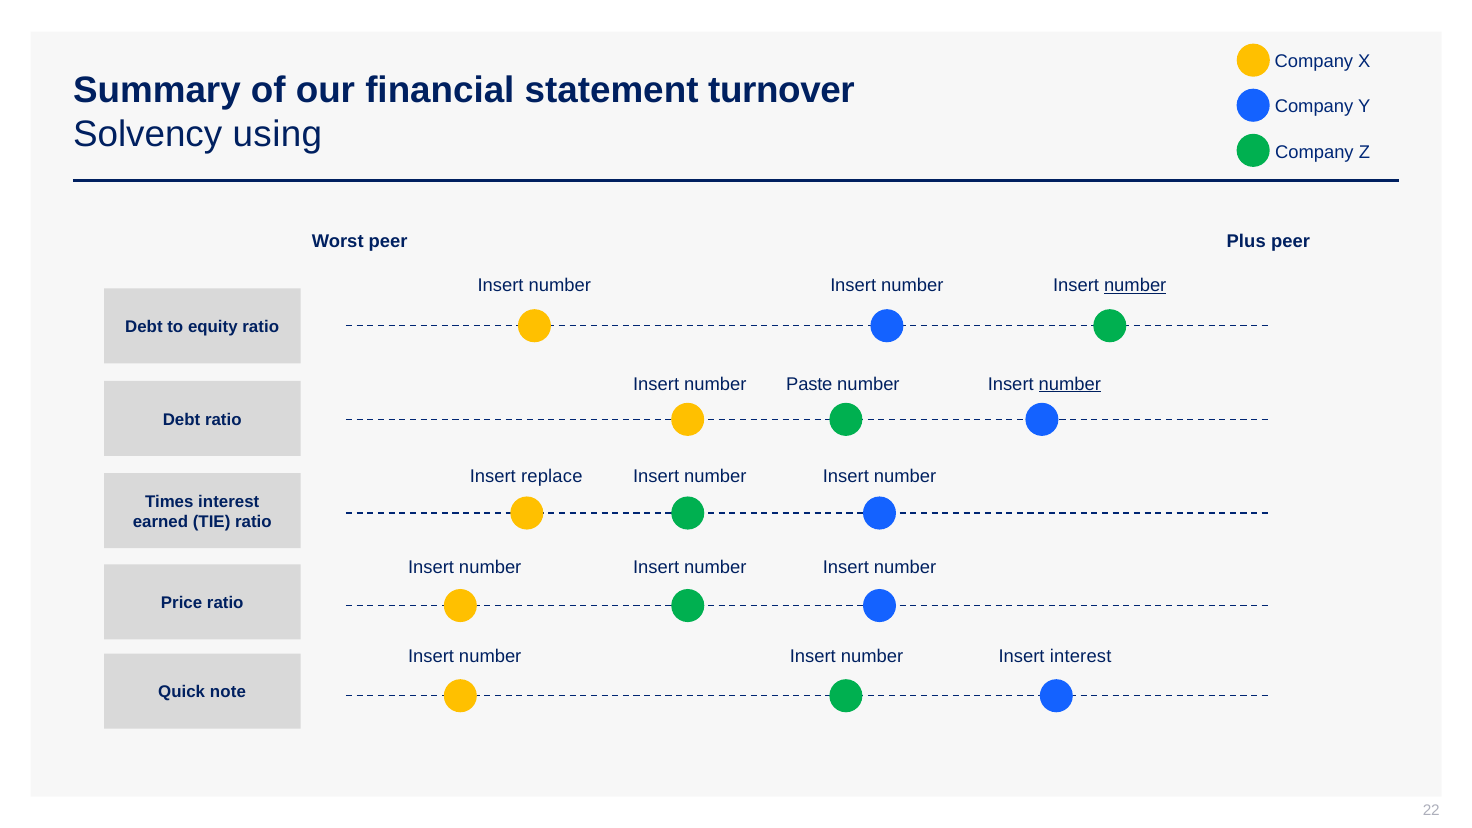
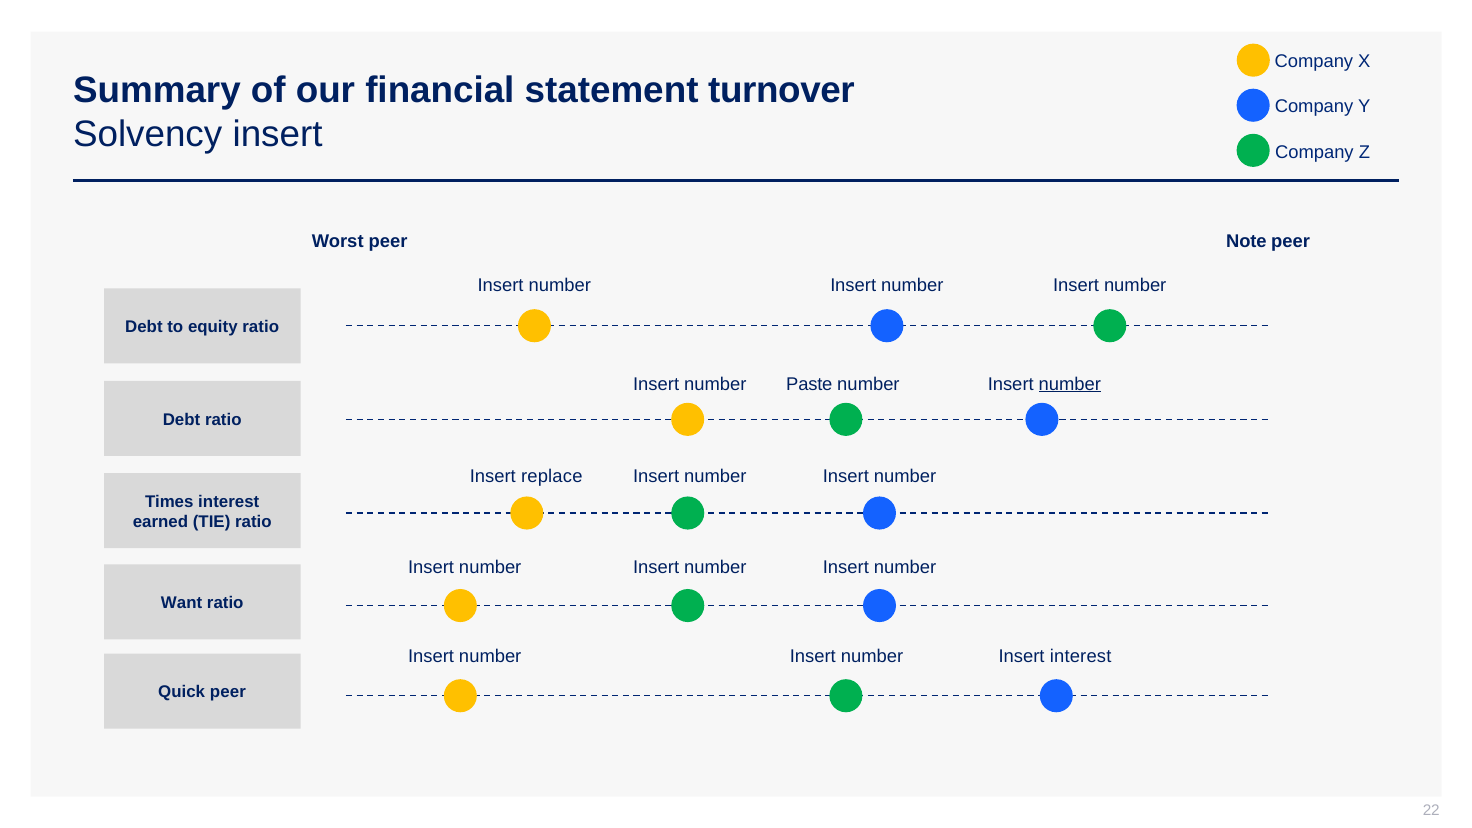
Solvency using: using -> insert (278, 135)
Plus: Plus -> Note (1246, 242)
number underline: present -> none (1135, 286)
Price: Price -> Want (182, 603)
Quick note: note -> peer (228, 692)
